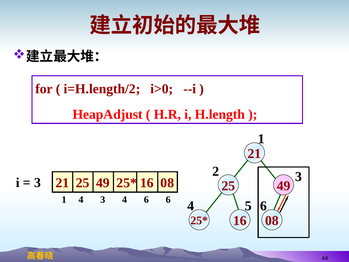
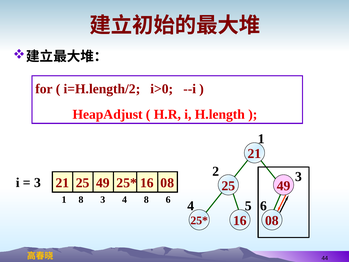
1 4: 4 -> 8 (81, 200)
4 6: 6 -> 8 (146, 200)
